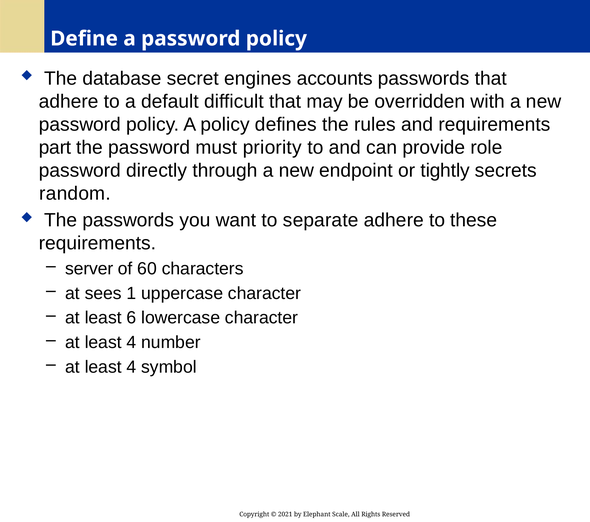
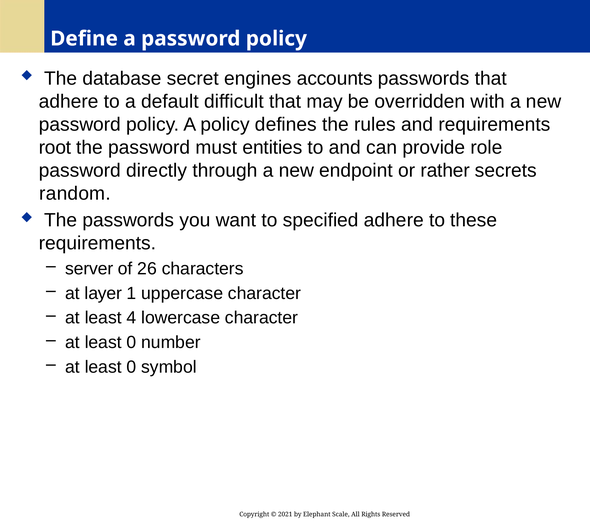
part: part -> root (55, 147)
priority: priority -> entities (272, 147)
tightly: tightly -> rather (445, 170)
separate: separate -> specified (321, 220)
60: 60 -> 26 (147, 269)
sees: sees -> layer (103, 293)
6: 6 -> 4 (131, 318)
4: 4 -> 0 (131, 343)
4: 4 -> 0 (131, 367)
